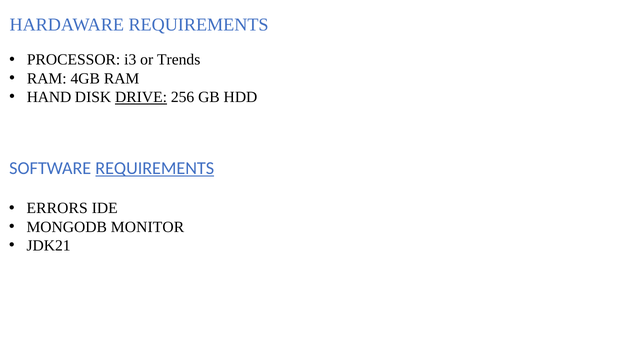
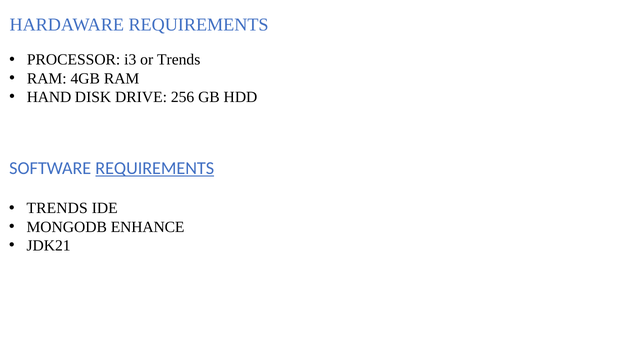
DRIVE underline: present -> none (141, 97)
ERRORS: ERRORS -> TRENDS (57, 209)
MONITOR: MONITOR -> ENHANCE (148, 227)
